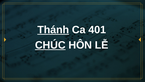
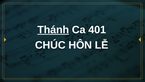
CHÚC underline: present -> none (50, 45)
